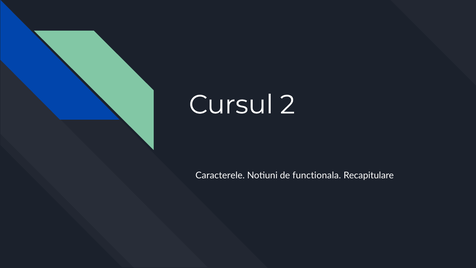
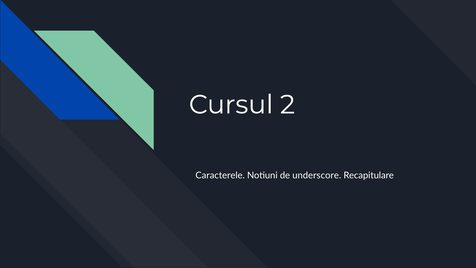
functionala: functionala -> underscore (317, 175)
